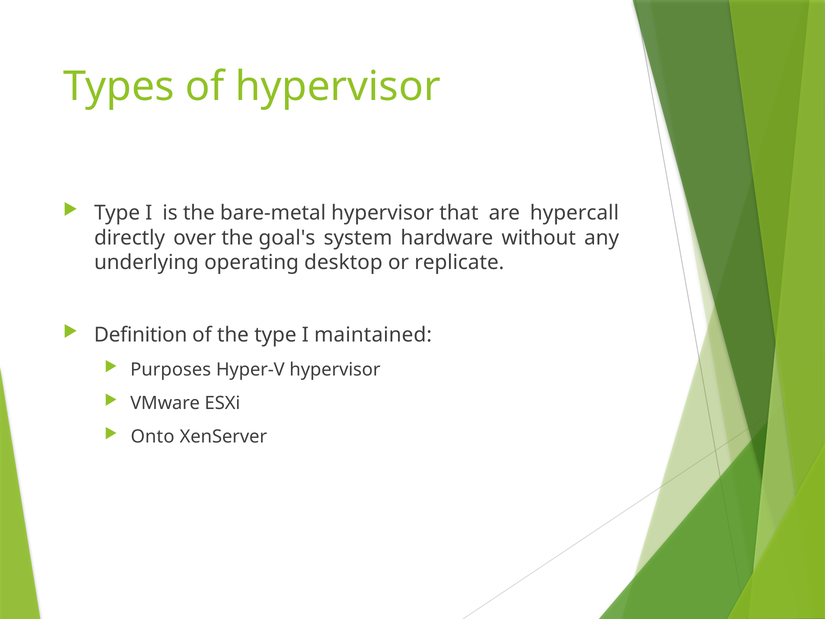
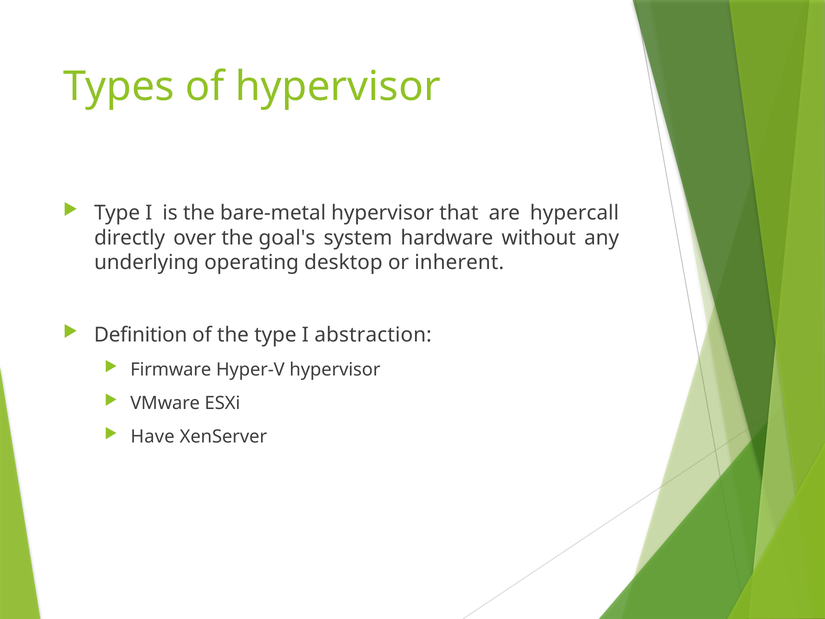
replicate: replicate -> inherent (459, 262)
maintained: maintained -> abstraction (373, 335)
Purposes: Purposes -> Firmware (171, 369)
Onto: Onto -> Have (153, 436)
